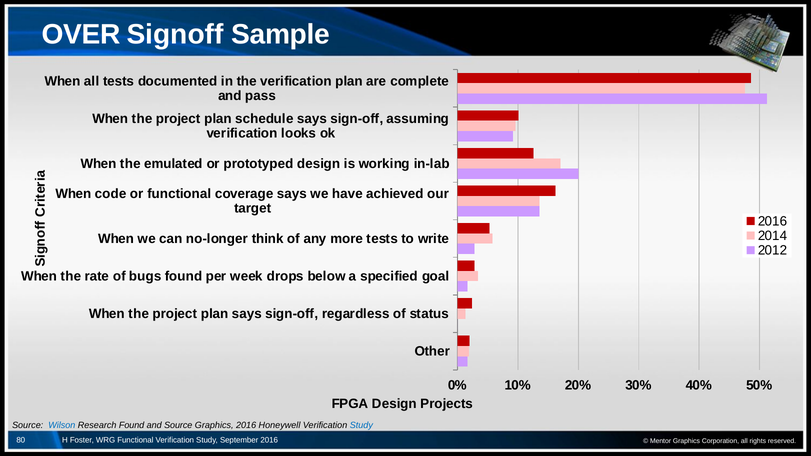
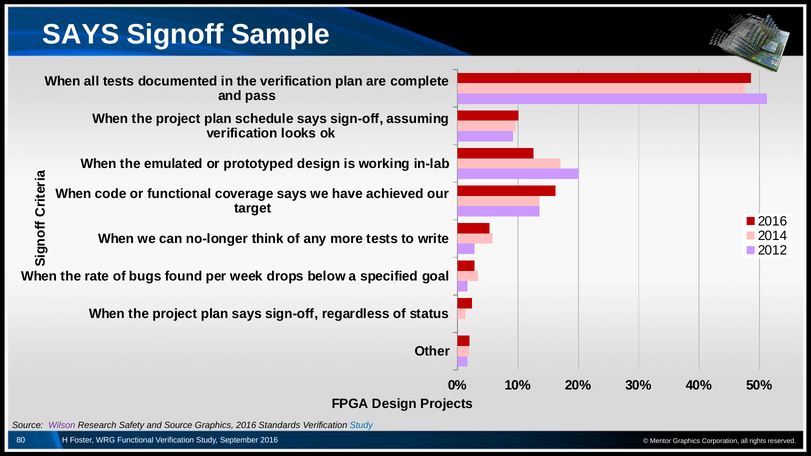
OVER: OVER -> SAYS (81, 35)
Wilson colour: blue -> purple (62, 425)
Research Found: Found -> Safety (132, 425)
Honeywell: Honeywell -> Standards (279, 425)
